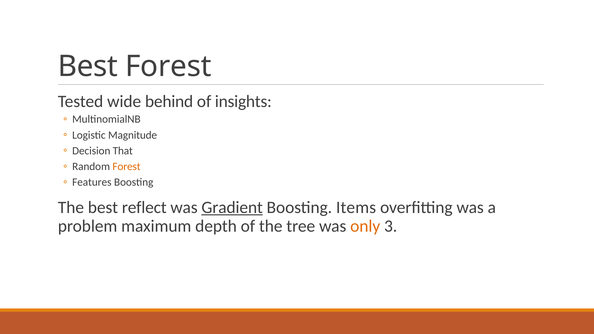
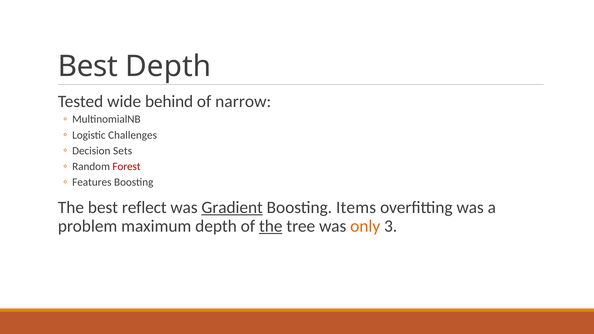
Best Forest: Forest -> Depth (168, 67)
insights: insights -> narrow (243, 101)
Magnitude: Magnitude -> Challenges (133, 135)
That: That -> Sets (123, 151)
Forest colour: orange -> red (127, 167)
the underline: none -> present (271, 226)
